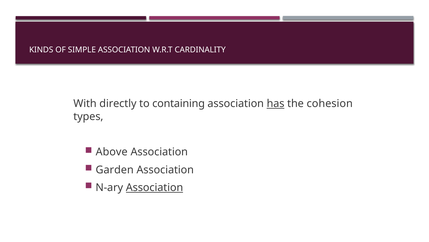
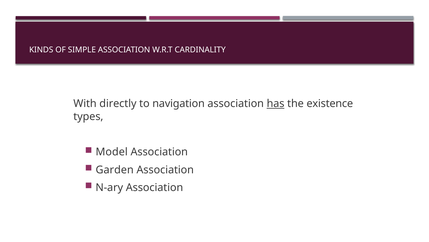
containing: containing -> navigation (179, 103)
cohesion: cohesion -> existence (330, 103)
Above: Above -> Model (112, 152)
Association underline: present -> none (155, 187)
